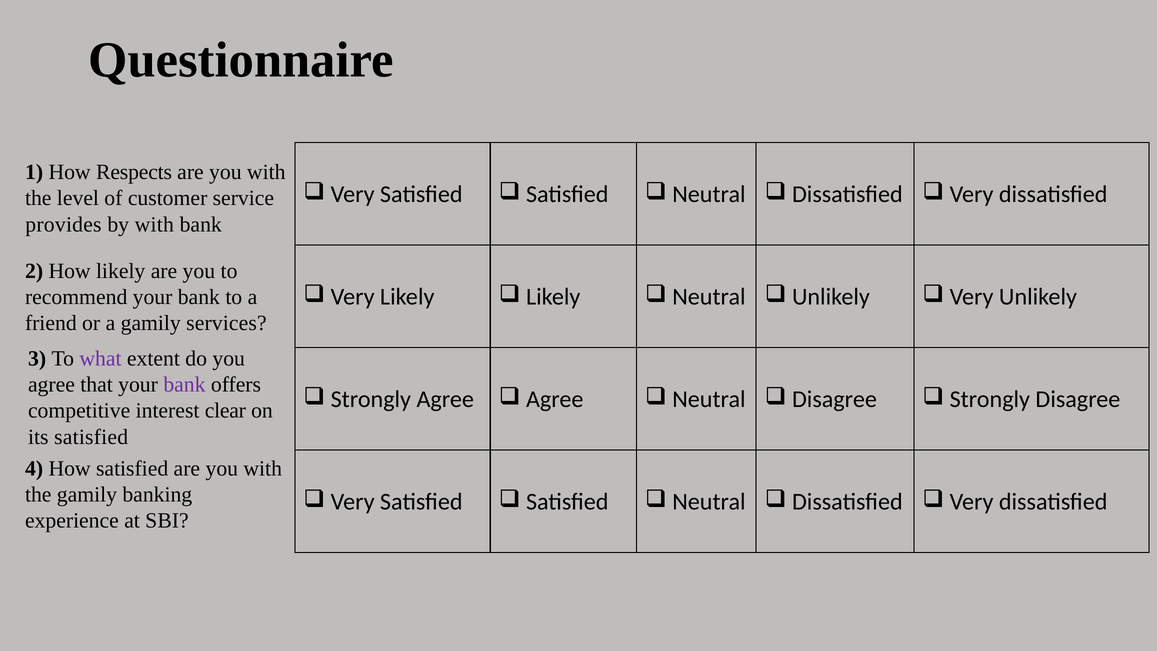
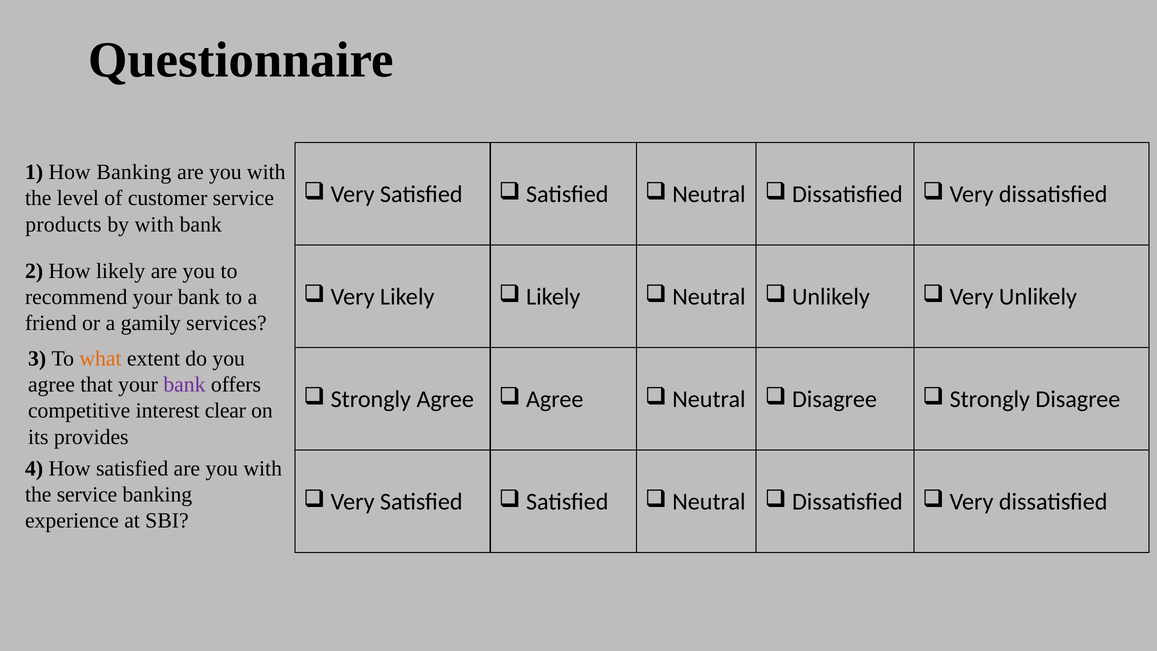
How Respects: Respects -> Banking (134, 172)
provides: provides -> products (63, 224)
what colour: purple -> orange (100, 359)
its satisfied: satisfied -> provides (91, 437)
the gamily: gamily -> service (87, 494)
